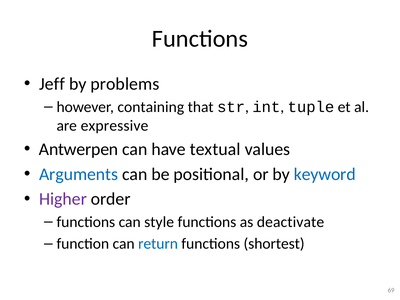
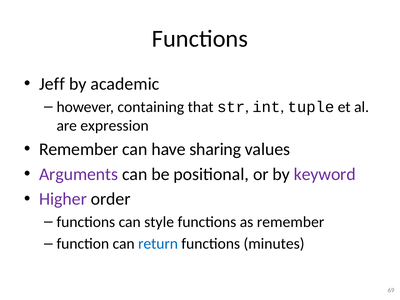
problems: problems -> academic (125, 84)
expressive: expressive -> expression (115, 126)
Antwerpen: Antwerpen -> Remember (79, 149)
textual: textual -> sharing (215, 149)
Arguments colour: blue -> purple (79, 174)
keyword colour: blue -> purple (325, 174)
as deactivate: deactivate -> remember (291, 222)
shortest: shortest -> minutes (274, 244)
